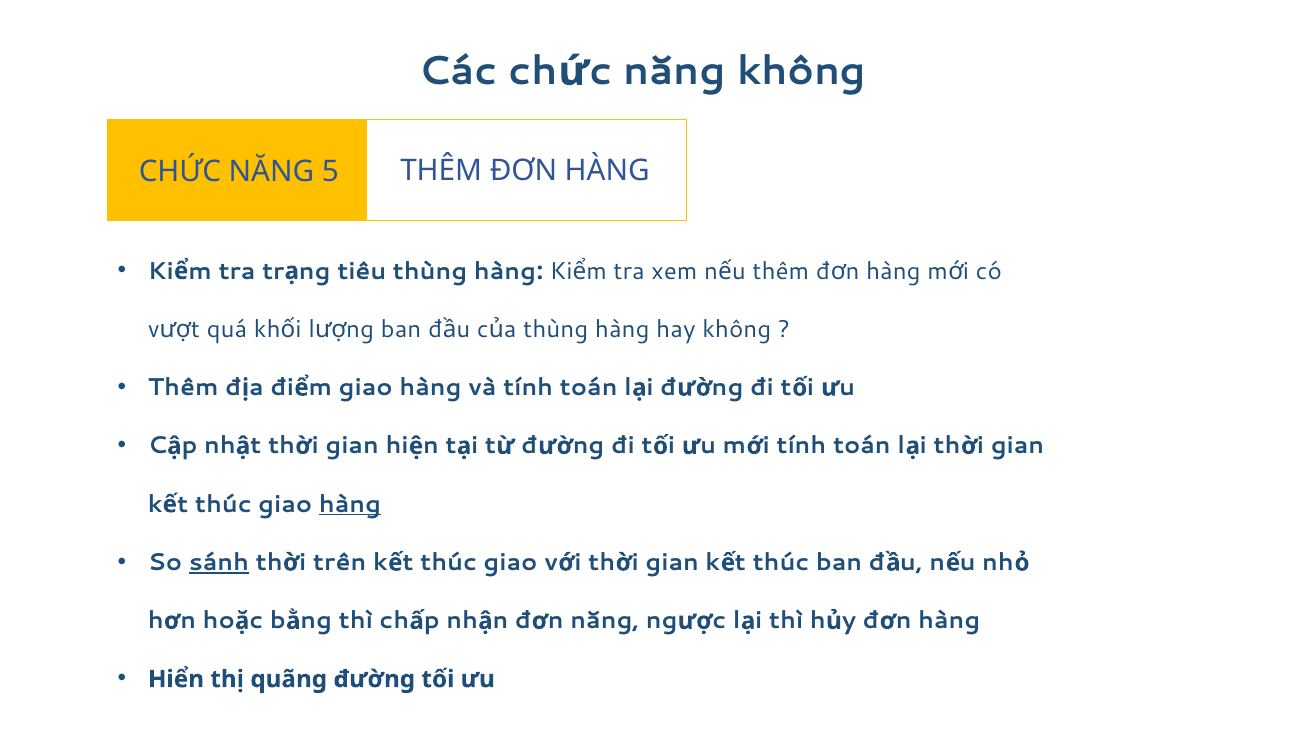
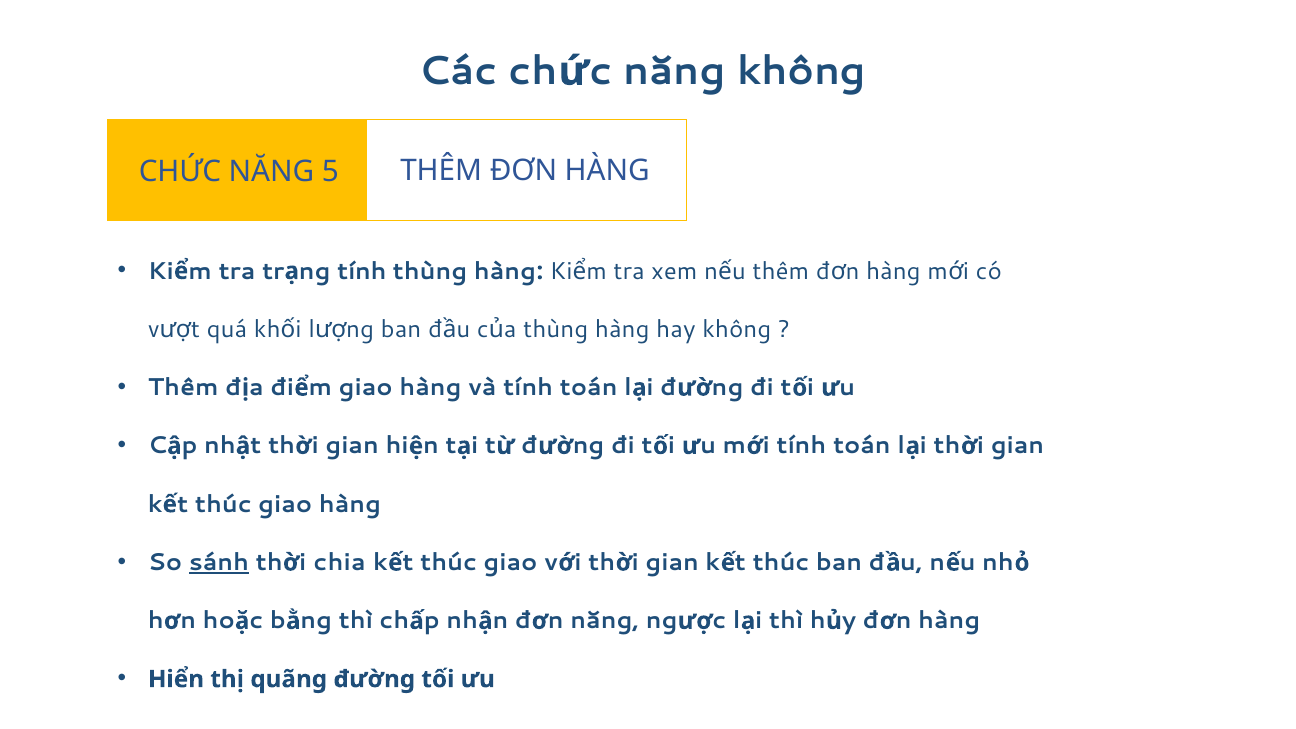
tiêu: tiêu -> tính (362, 271)
hàng underline: present -> none (350, 504)
trên: trên -> chia (340, 563)
